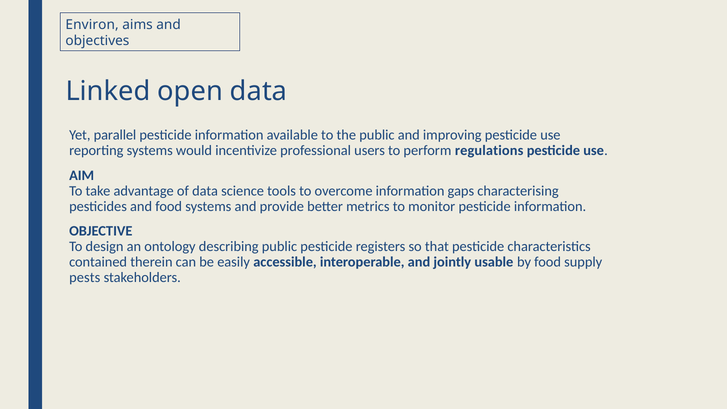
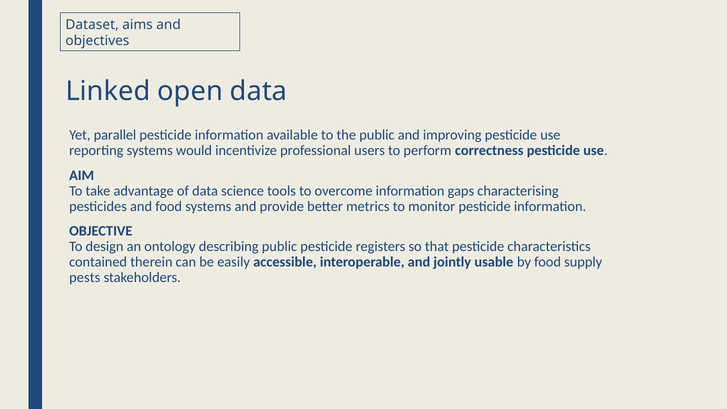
Environ: Environ -> Dataset (92, 25)
regulations: regulations -> correctness (489, 151)
